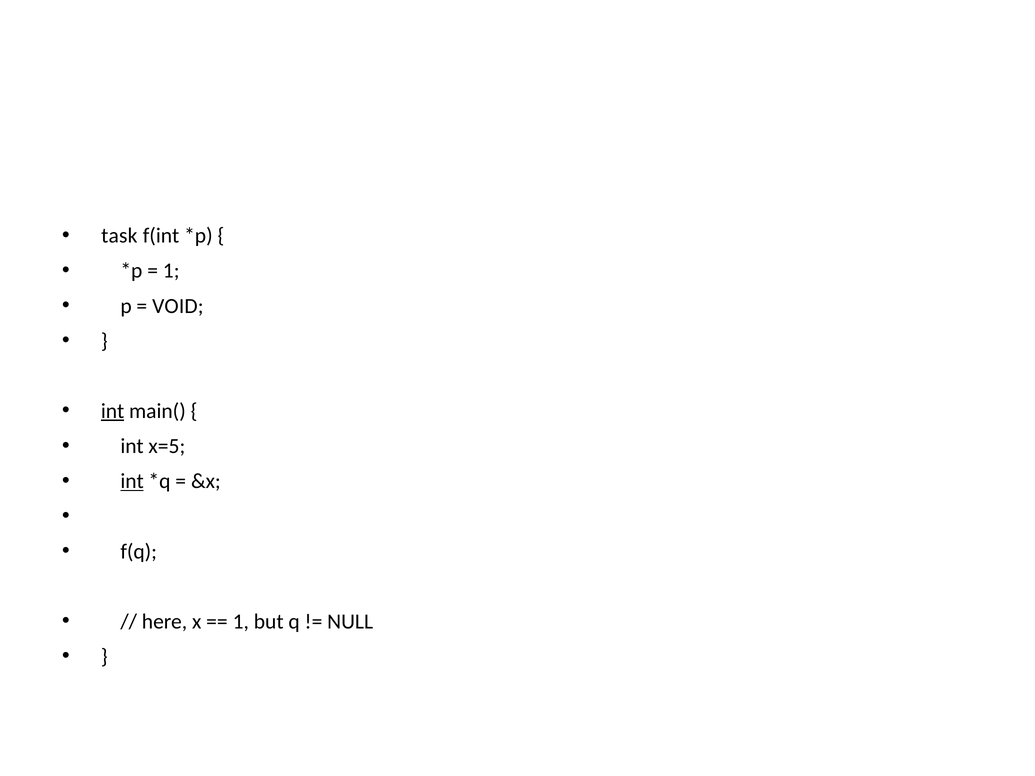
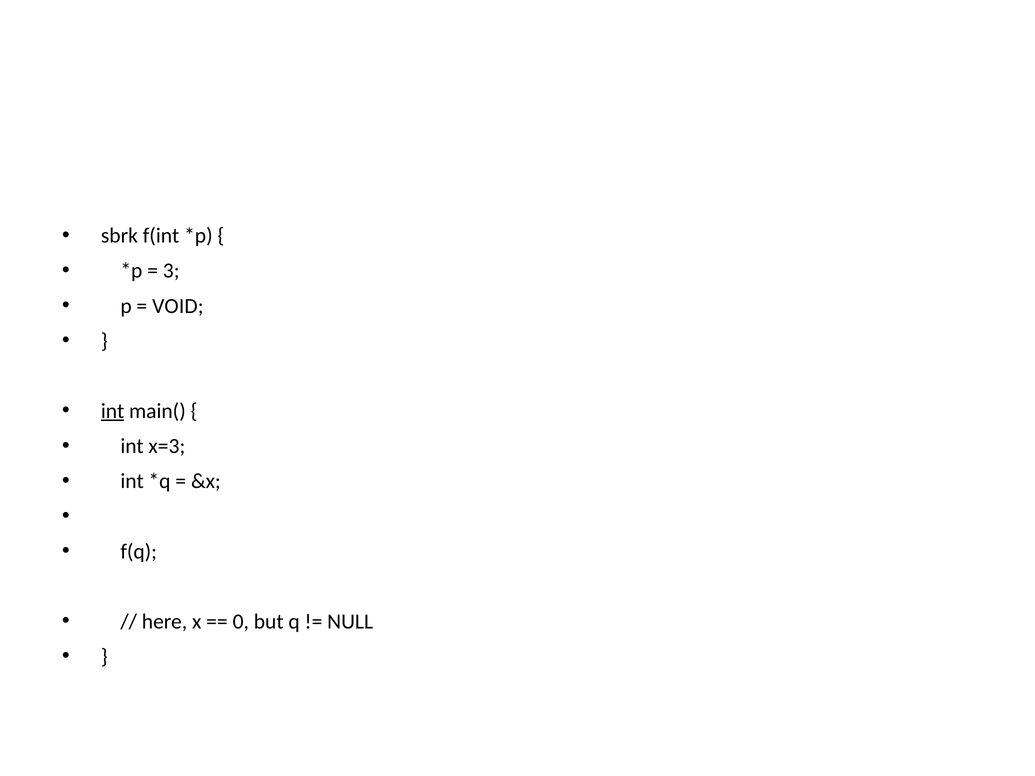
task: task -> sbrk (119, 236)
1: 1 -> 3 (171, 271)
x=5: x=5 -> x=3 (167, 446)
int underline: present -> none (132, 481)
1: 1 -> 0 (241, 622)
